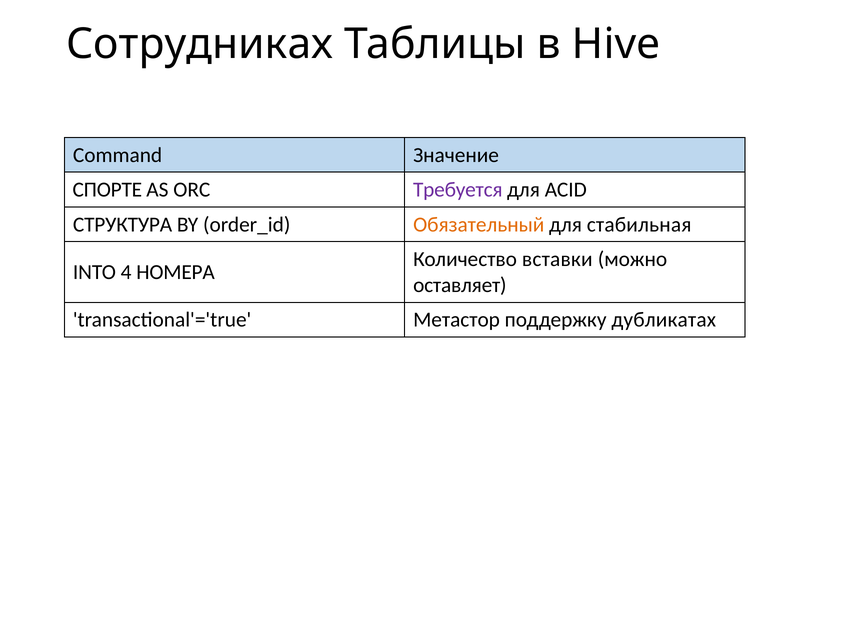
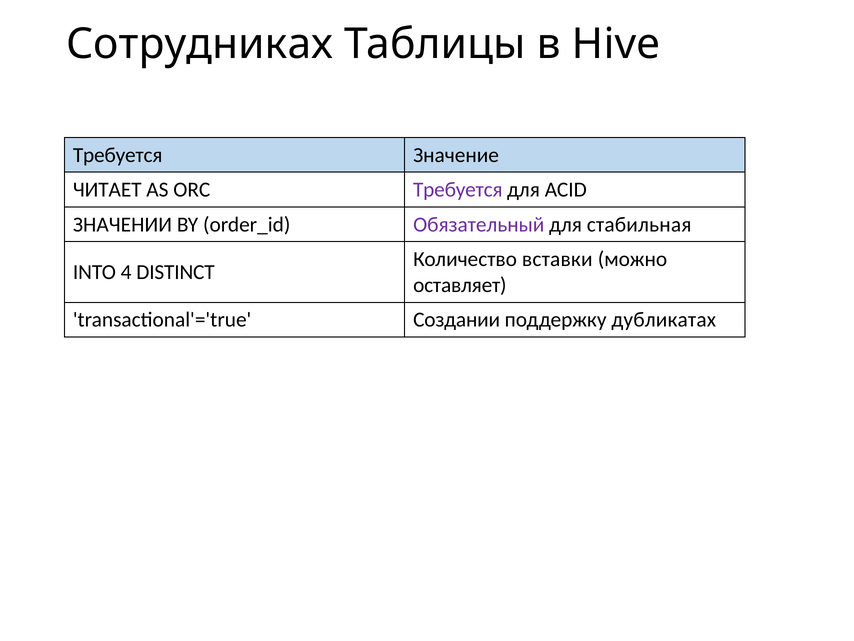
Command: Command -> Требуется (118, 155)
СПОРТЕ: СПОРТЕ -> ЧИТАЕТ (107, 190)
СТРУКТУРА: СТРУКТУРА -> ЗНАЧЕНИИ (122, 224)
Обязательный colour: orange -> purple (479, 224)
НОМЕРА: НОМЕРА -> DISTINCT (176, 272)
Метастор: Метастор -> Создании (457, 320)
